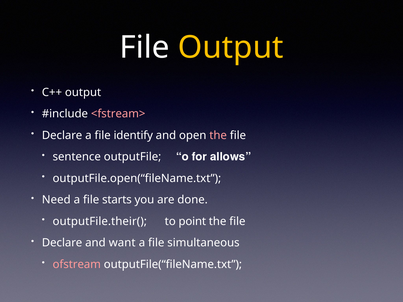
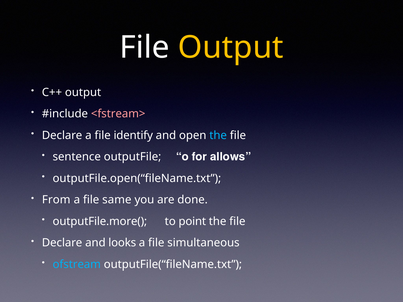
the colour: pink -> light blue (218, 135)
Need: Need -> From (56, 200)
starts: starts -> same (117, 200)
outputFile.their(: outputFile.their( -> outputFile.more( (100, 222)
want: want -> looks (122, 243)
ofstream colour: pink -> light blue (77, 265)
